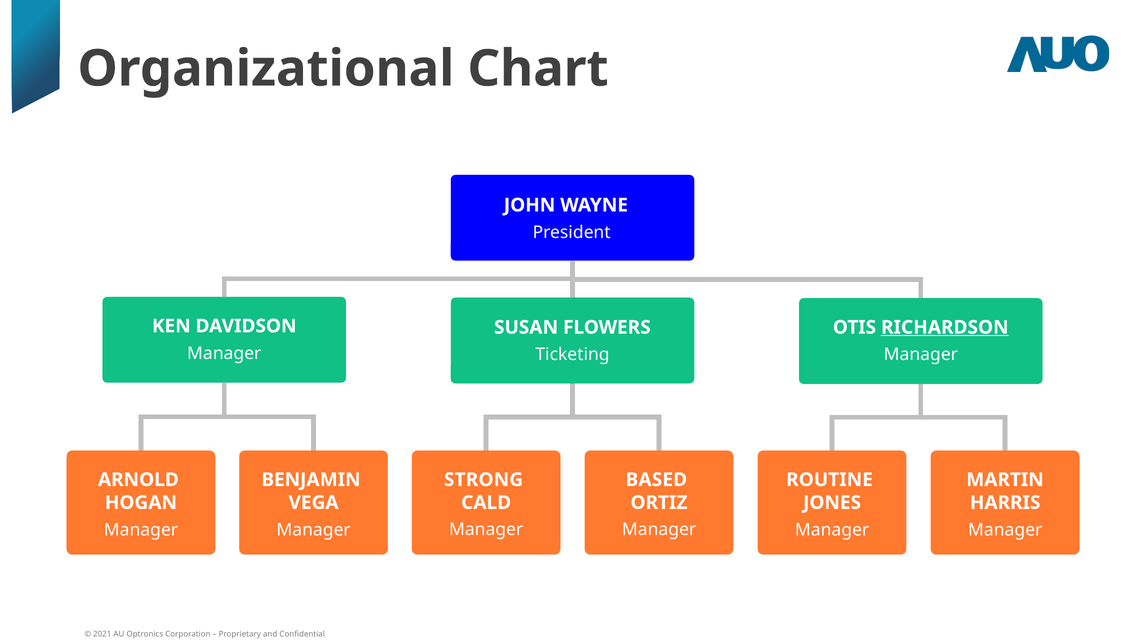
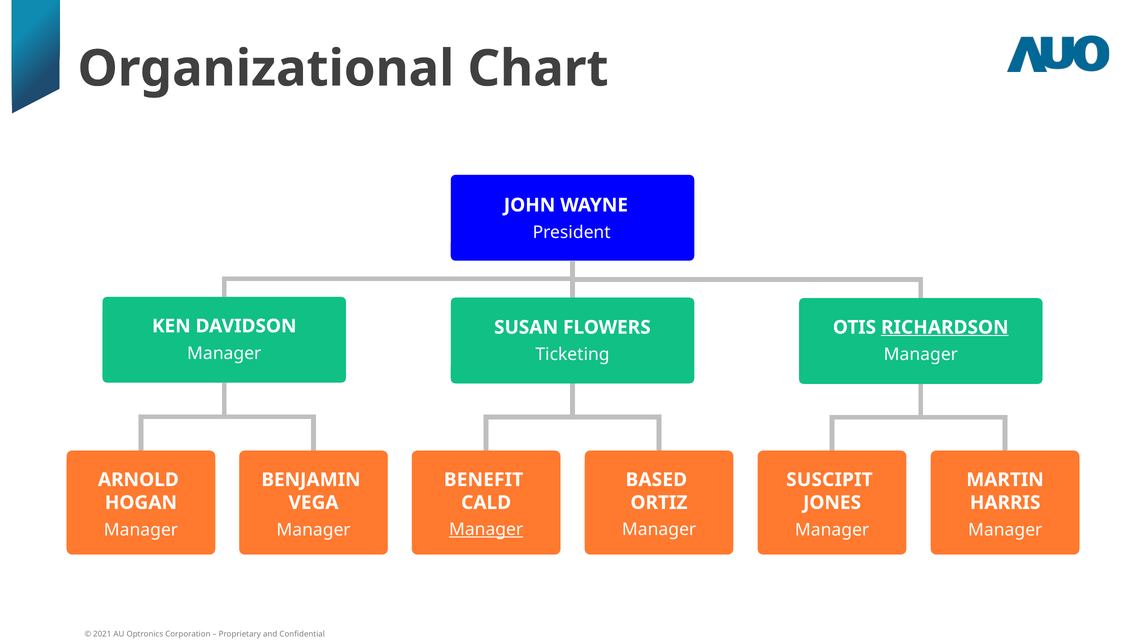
STRONG: STRONG -> BENEFIT (484, 480)
ROUTINE: ROUTINE -> SUSCIPIT (829, 480)
Manager underline: none -> present (486, 529)
